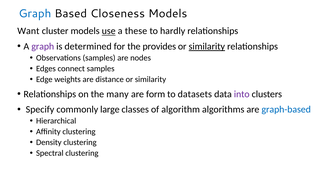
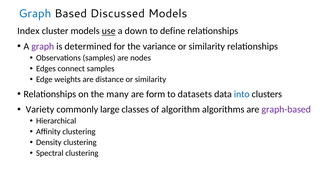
Closeness: Closeness -> Discussed (118, 14)
Want: Want -> Index (28, 31)
these: these -> down (136, 31)
hardly: hardly -> define (173, 31)
provides: provides -> variance (159, 47)
similarity underline: present -> none (207, 47)
into colour: purple -> blue (242, 94)
Specify: Specify -> Variety (40, 110)
graph-based colour: blue -> purple (286, 110)
